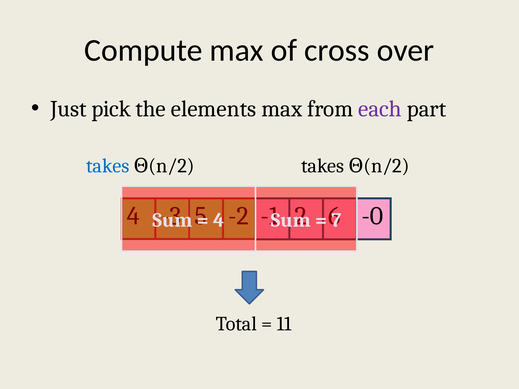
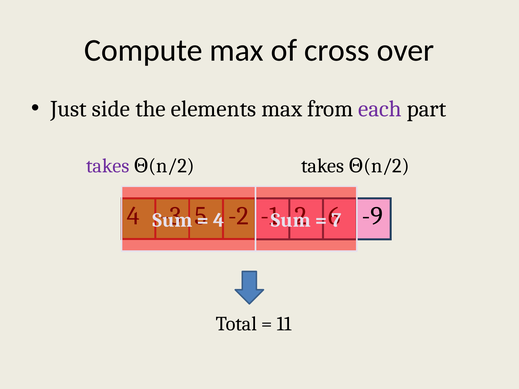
pick: pick -> side (111, 109)
takes colour: blue -> purple (108, 166)
-0: -0 -> -9 (372, 216)
